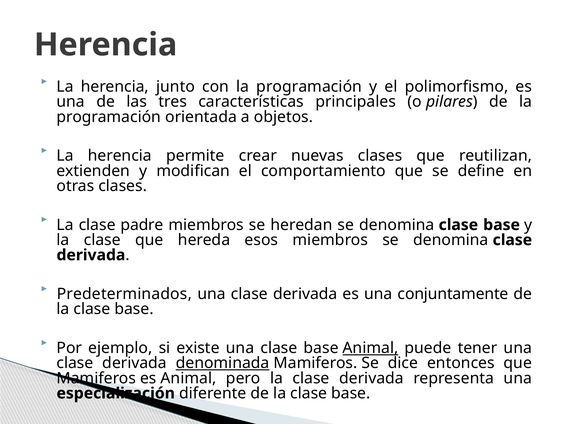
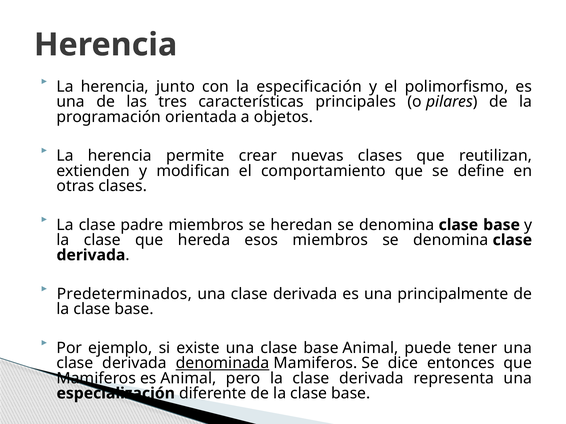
con la programación: programación -> especificación (309, 87)
conjuntamente: conjuntamente -> principalmente (453, 294)
Animal underline: present -> none (370, 348)
